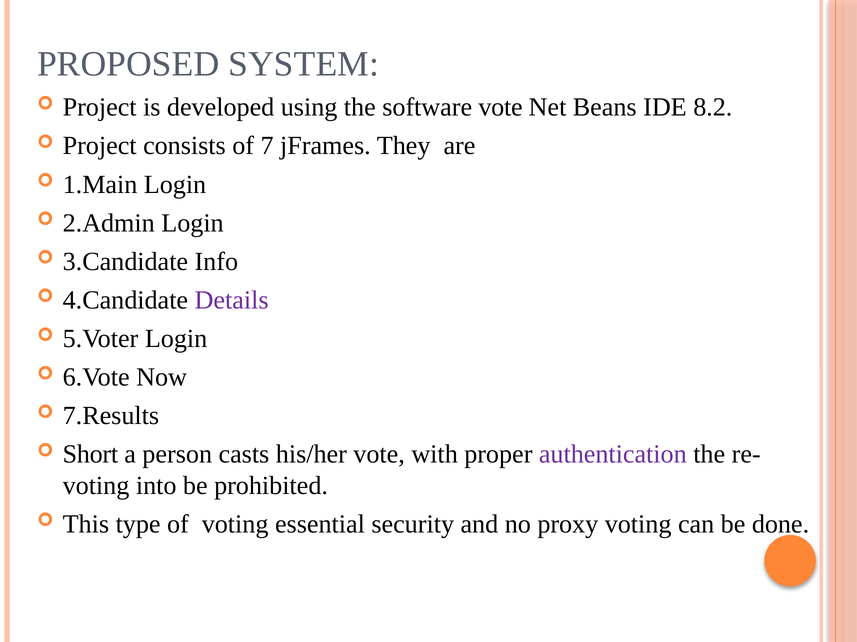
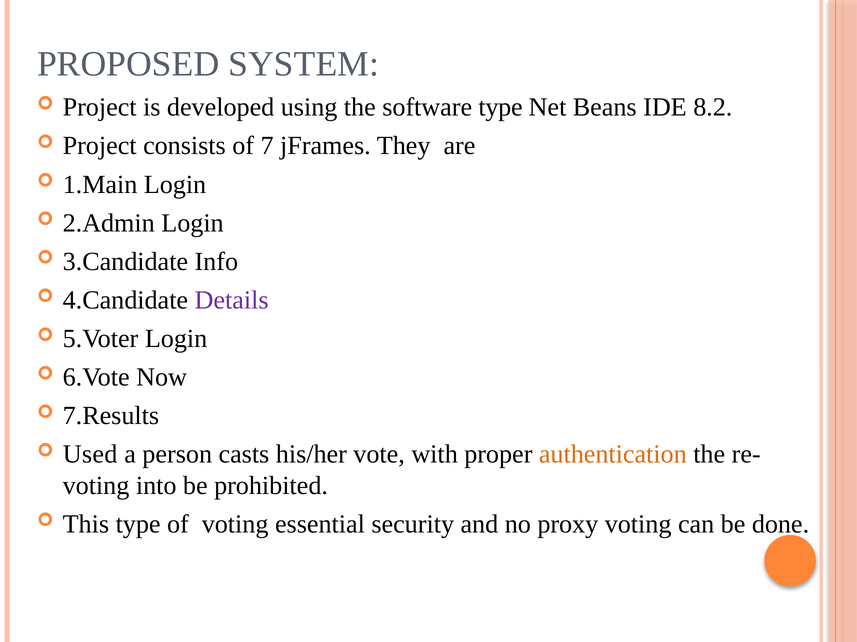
software vote: vote -> type (501, 107)
Short: Short -> Used (90, 455)
authentication colour: purple -> orange (613, 455)
